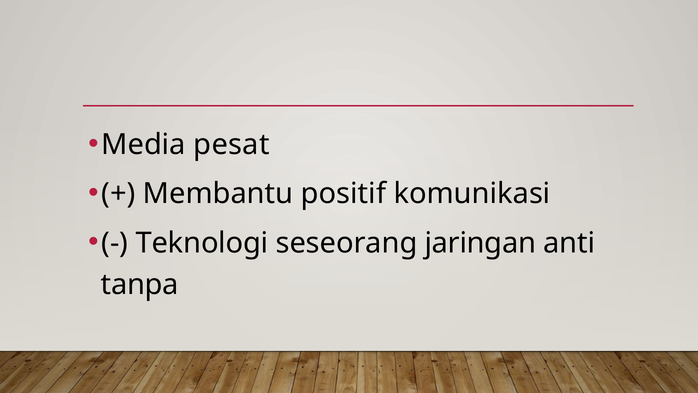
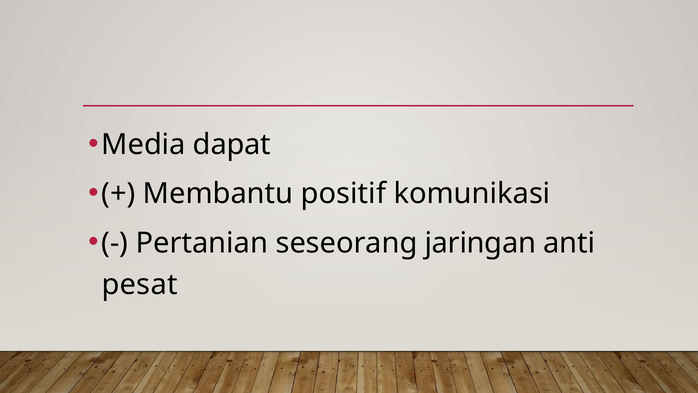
pesat: pesat -> dapat (232, 144)
Teknologi: Teknologi -> Pertanian (202, 243)
tanpa: tanpa -> pesat (140, 285)
